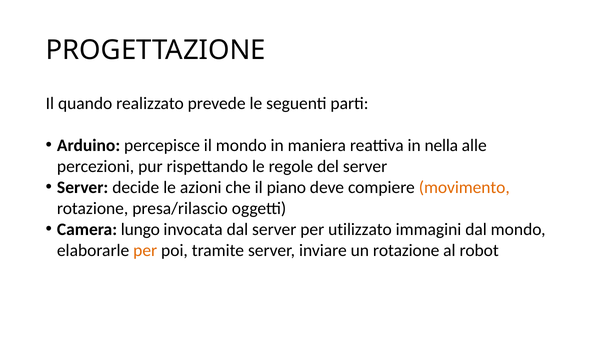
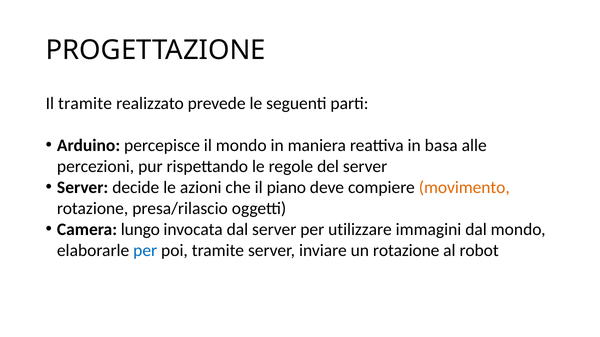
Il quando: quando -> tramite (85, 104)
nella: nella -> basa (441, 146)
utilizzato: utilizzato -> utilizzare (360, 230)
per colour: orange -> blue (145, 251)
